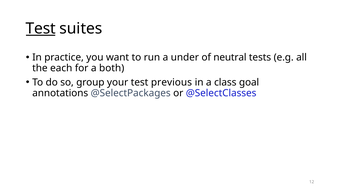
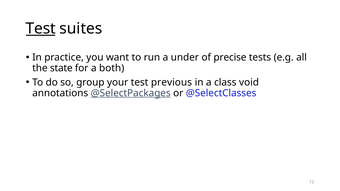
neutral: neutral -> precise (230, 57)
each: each -> state (61, 68)
goal: goal -> void (249, 82)
@SelectPackages underline: none -> present (131, 93)
